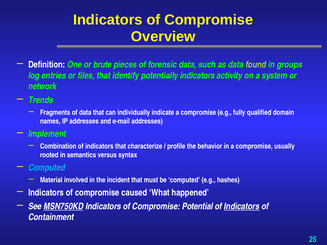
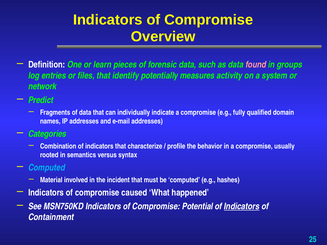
brute: brute -> learn (102, 65)
found colour: light green -> pink (256, 65)
potentially indicators: indicators -> measures (197, 76)
Trends: Trends -> Predict (41, 100)
Implement: Implement -> Categories (47, 134)
MSN750KD underline: present -> none (64, 206)
